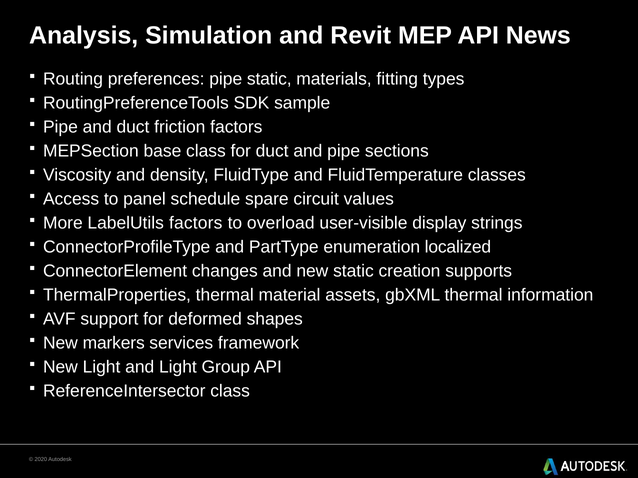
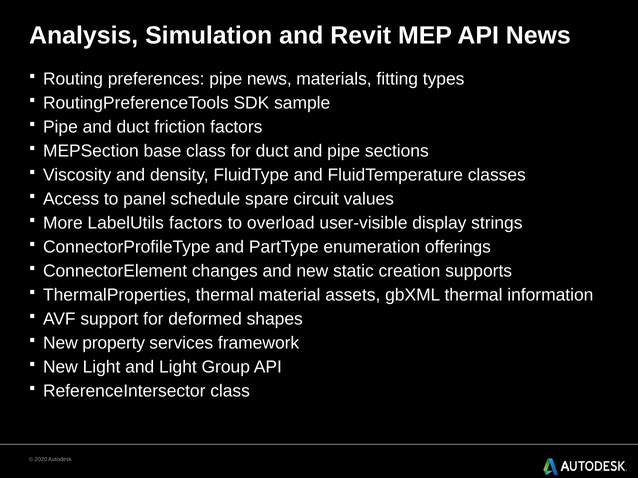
pipe static: static -> news (269, 79)
localized: localized -> offerings (458, 247)
markers: markers -> property (114, 343)
